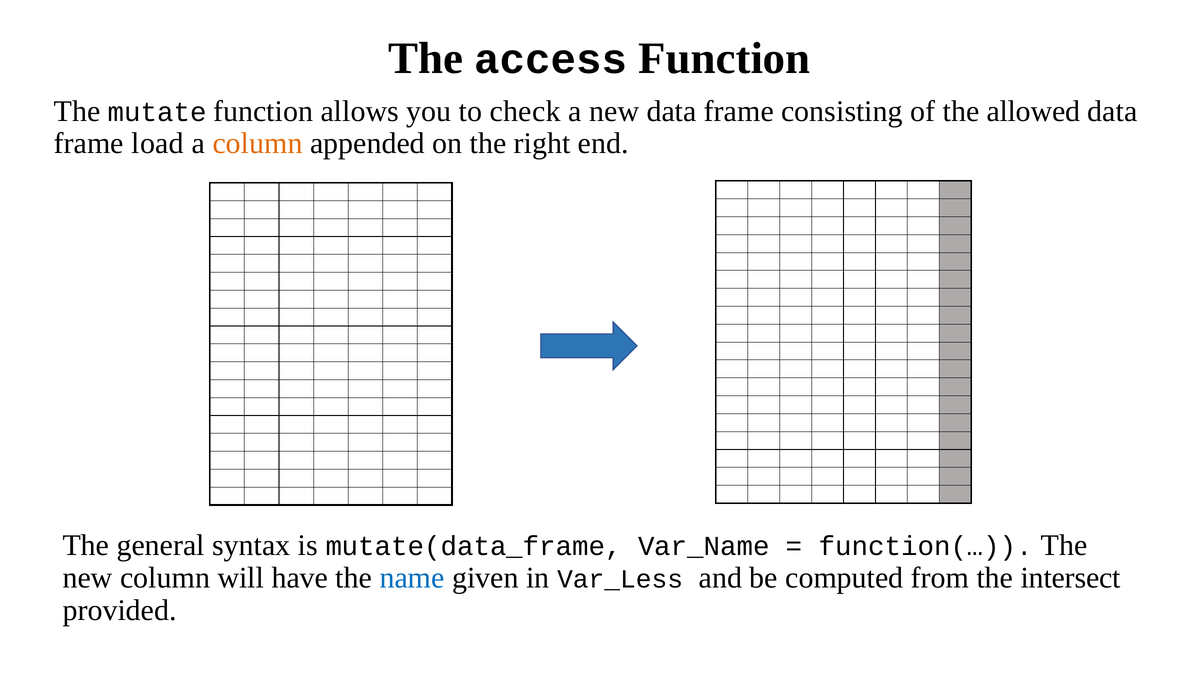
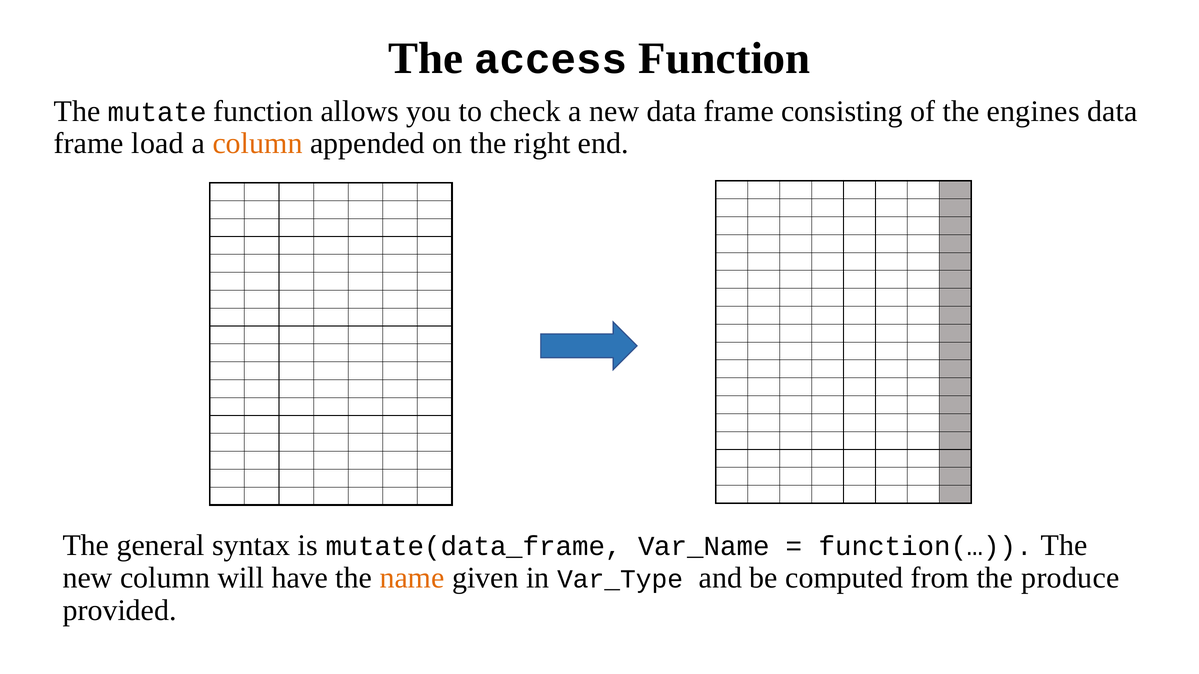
allowed: allowed -> engines (1033, 111)
name colour: blue -> orange (412, 578)
Var_Less: Var_Less -> Var_Type (620, 579)
intersect: intersect -> produce (1070, 578)
